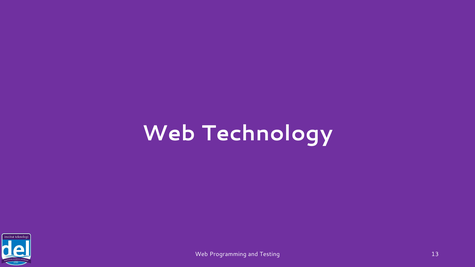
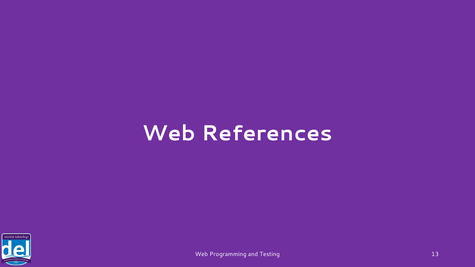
Technology: Technology -> References (267, 133)
